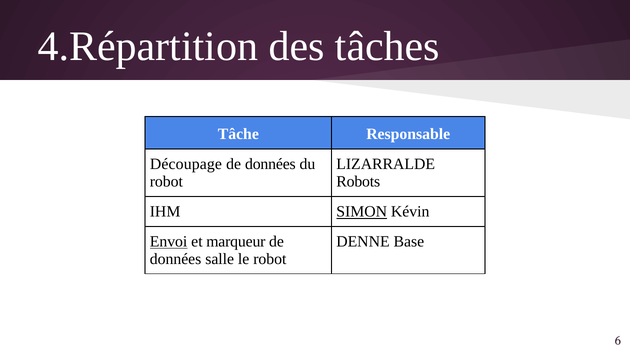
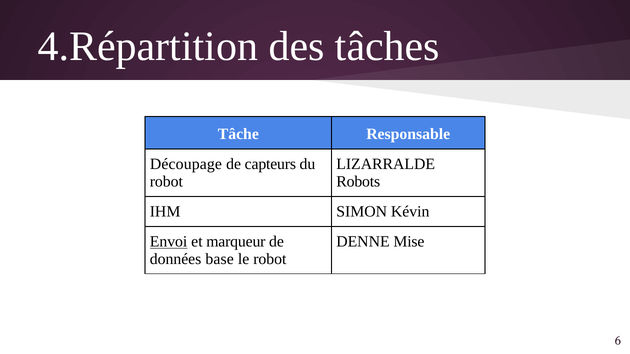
données: données -> capteurs (270, 164)
SIMON underline: present -> none (362, 212)
Base: Base -> Mise (409, 242)
salle: salle -> base (220, 259)
